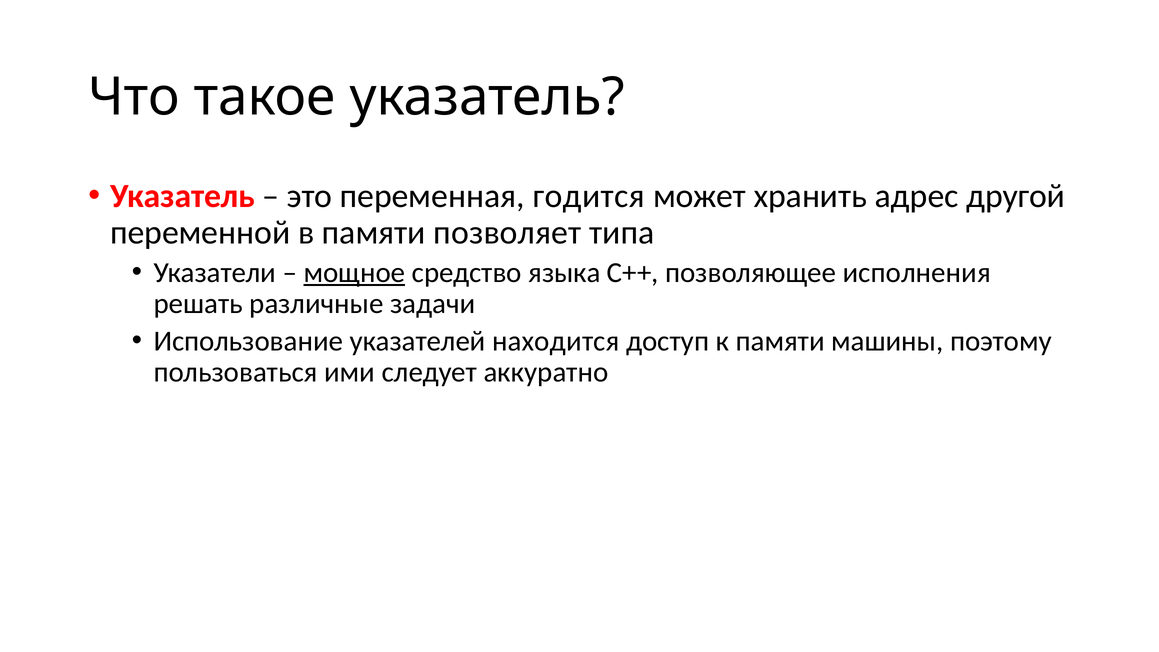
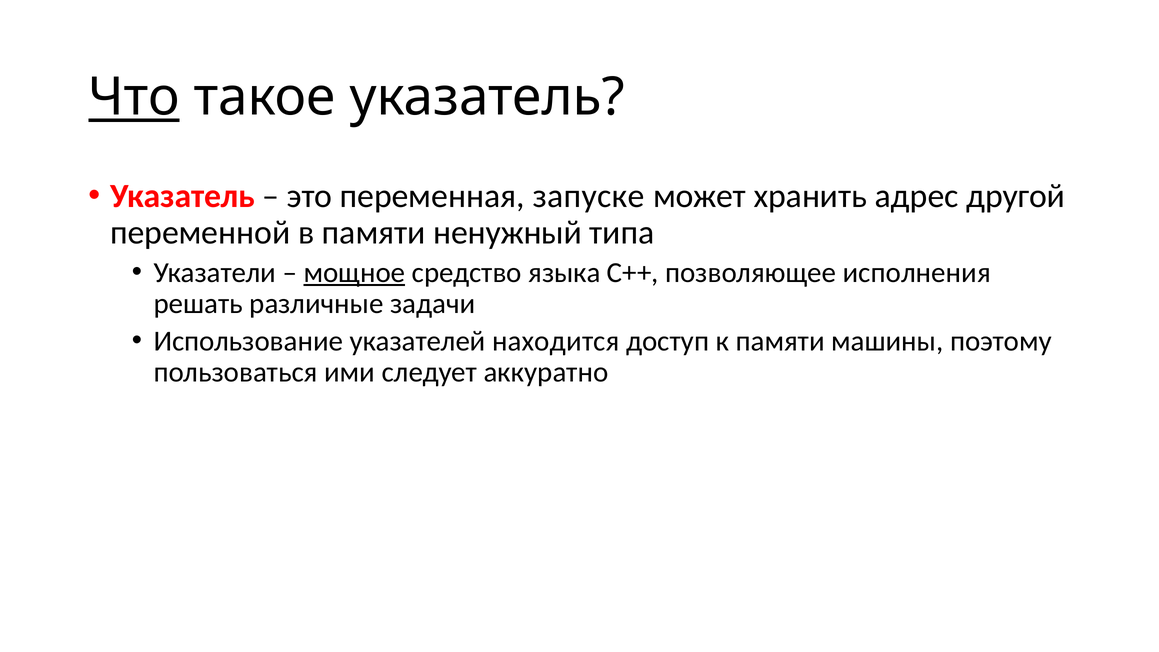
Что underline: none -> present (134, 97)
годится: годится -> запуске (589, 196)
позволяет: позволяет -> ненужный (508, 232)
